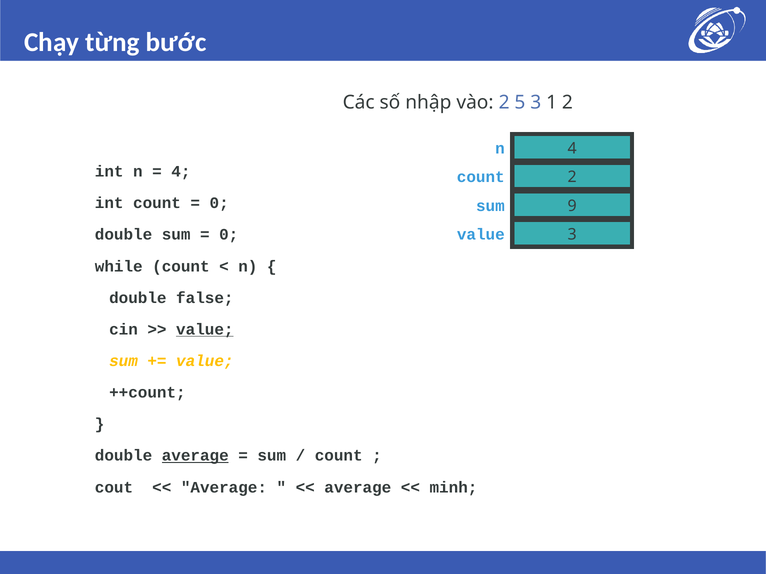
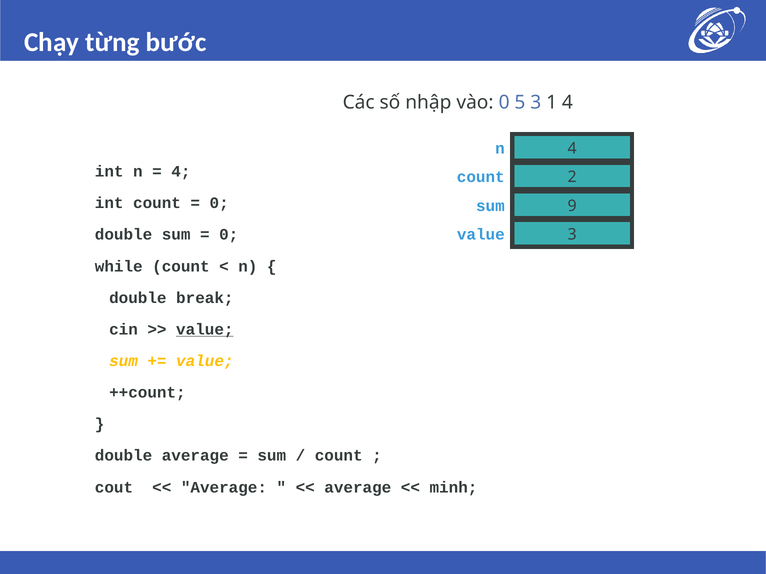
vào 2: 2 -> 0 (504, 103)
1 2: 2 -> 4 (567, 103)
false: false -> break (205, 298)
average underline: present -> none (195, 456)
